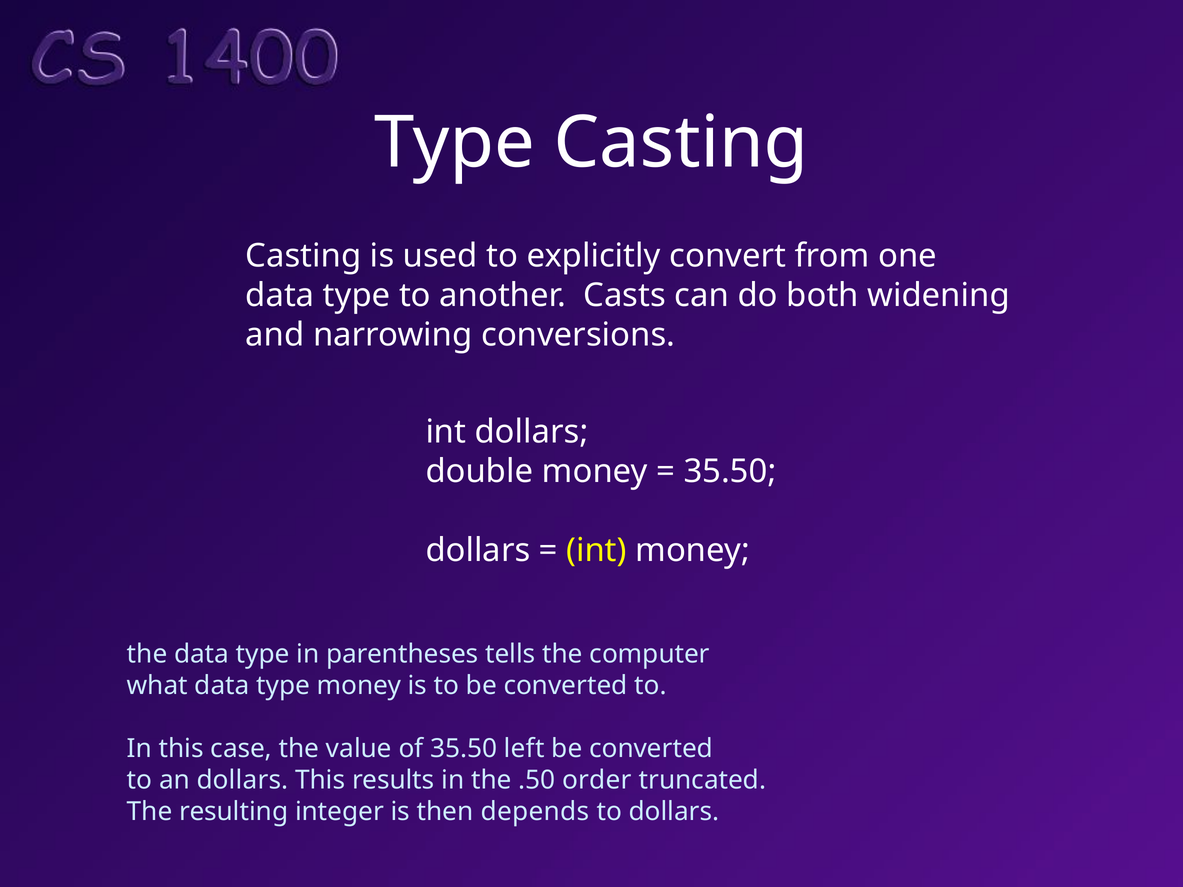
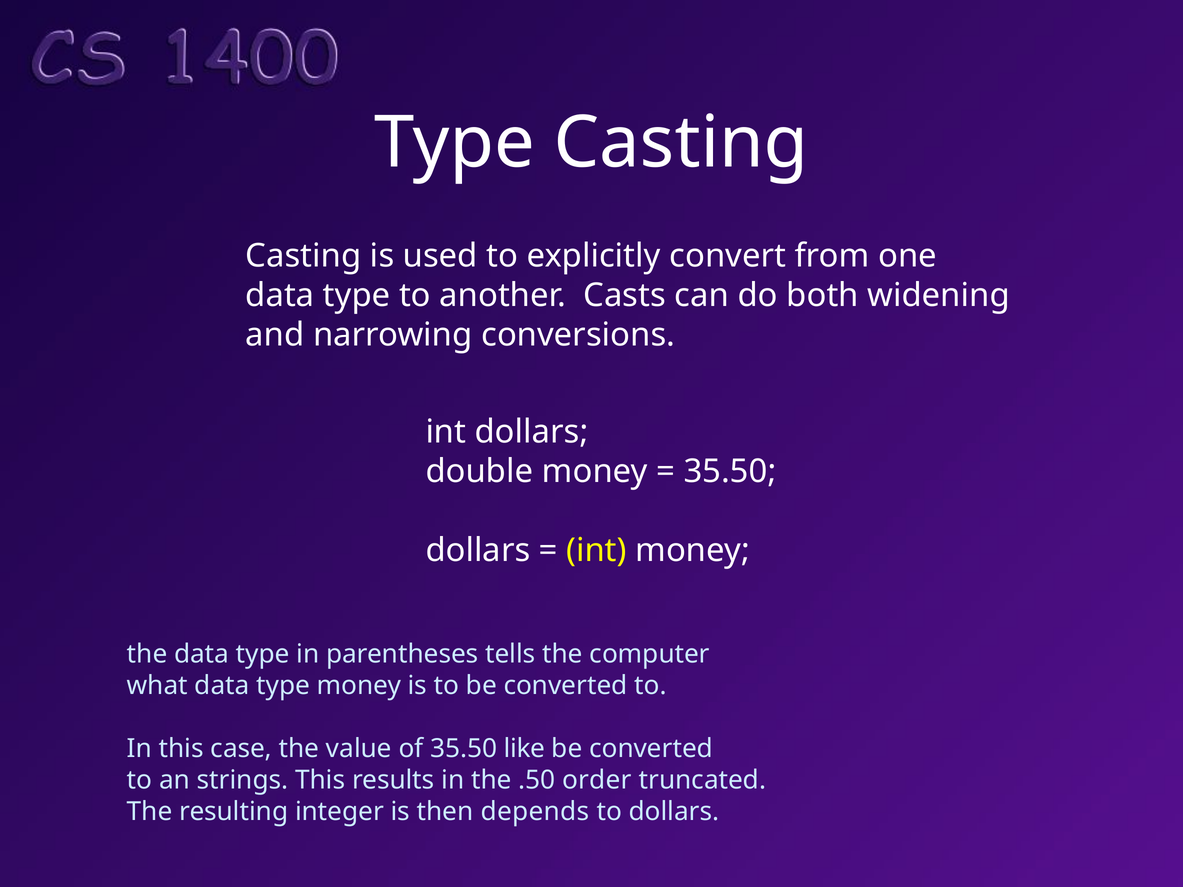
left: left -> like (524, 749)
an dollars: dollars -> strings (243, 780)
